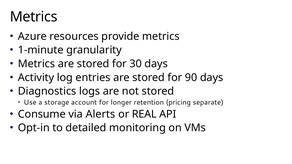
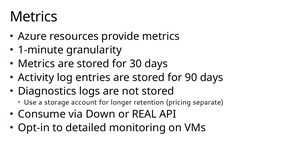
Alerts: Alerts -> Down (100, 114)
